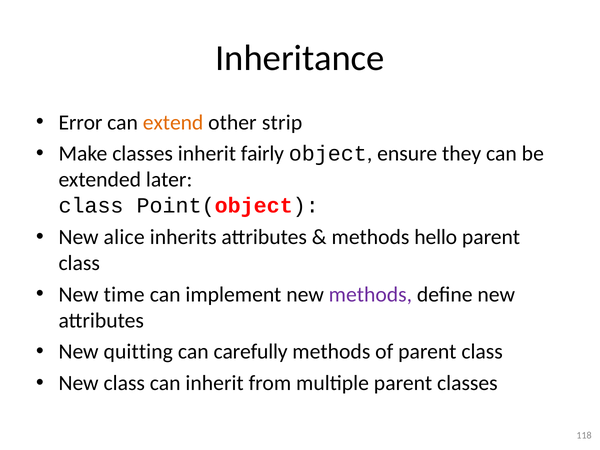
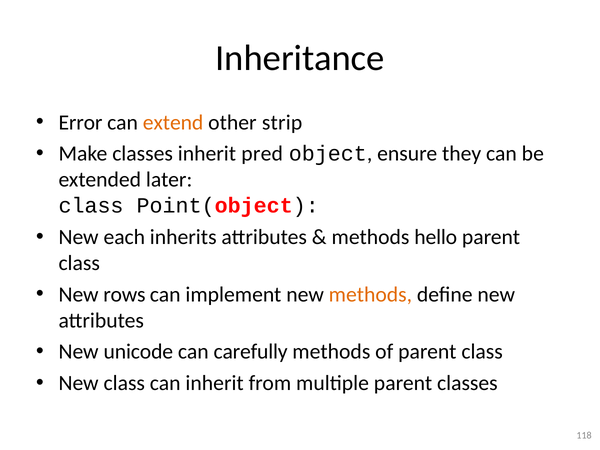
fairly: fairly -> pred (262, 154)
alice: alice -> each (124, 237)
time: time -> rows (124, 294)
methods colour: purple -> orange (370, 294)
quitting: quitting -> unicode (138, 352)
